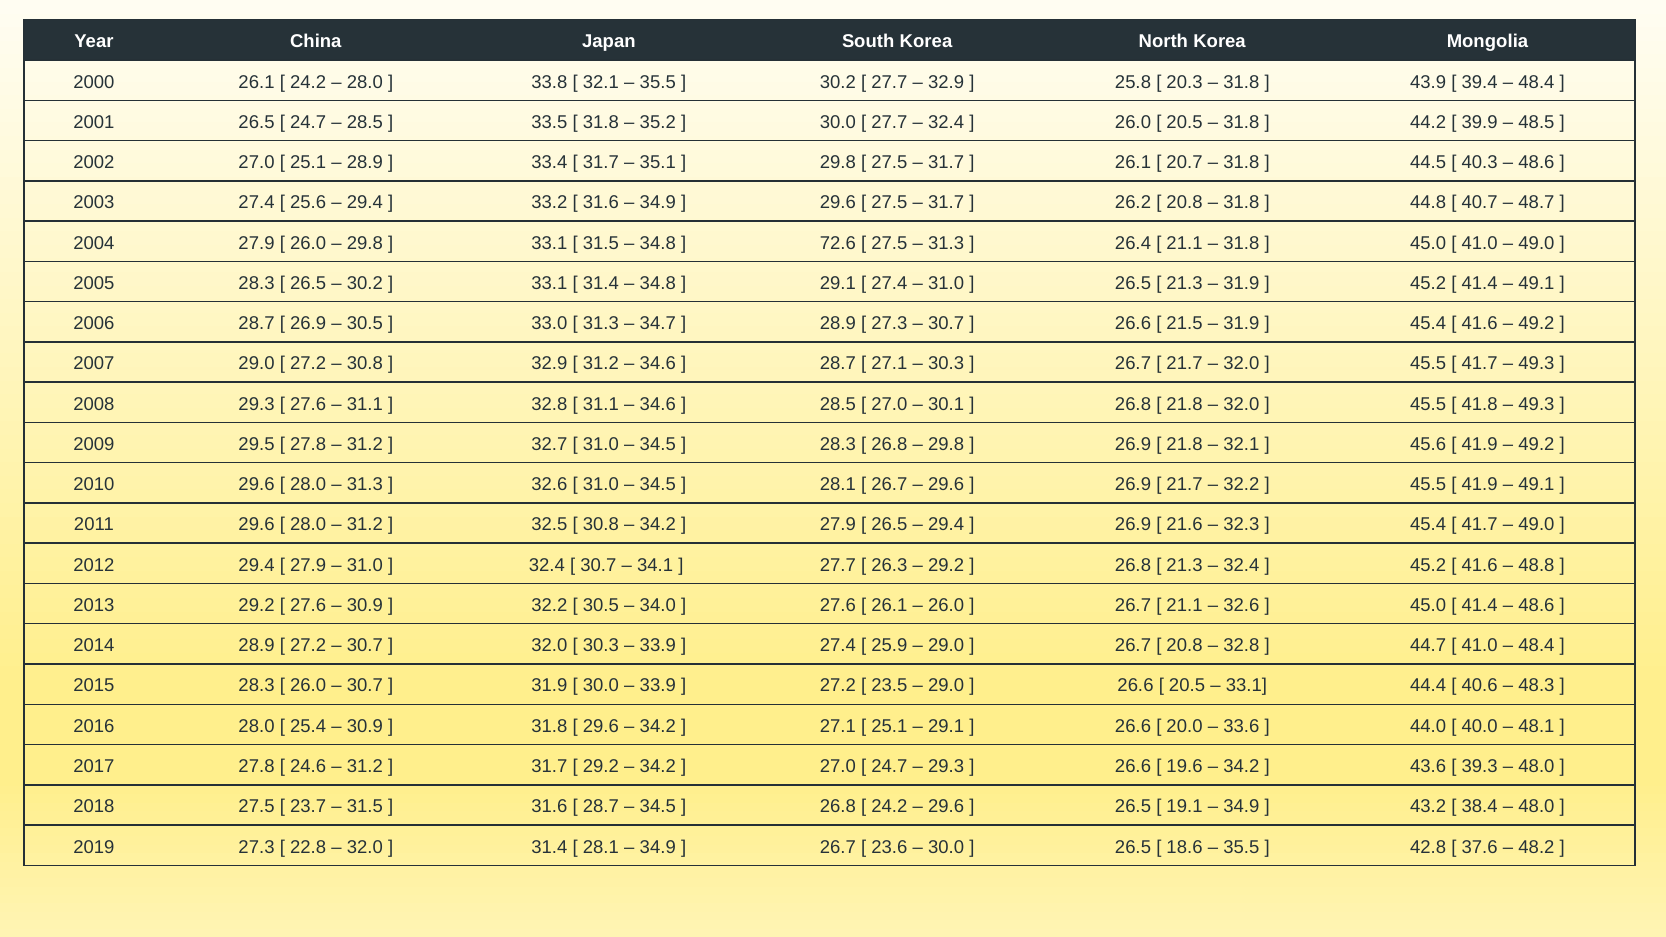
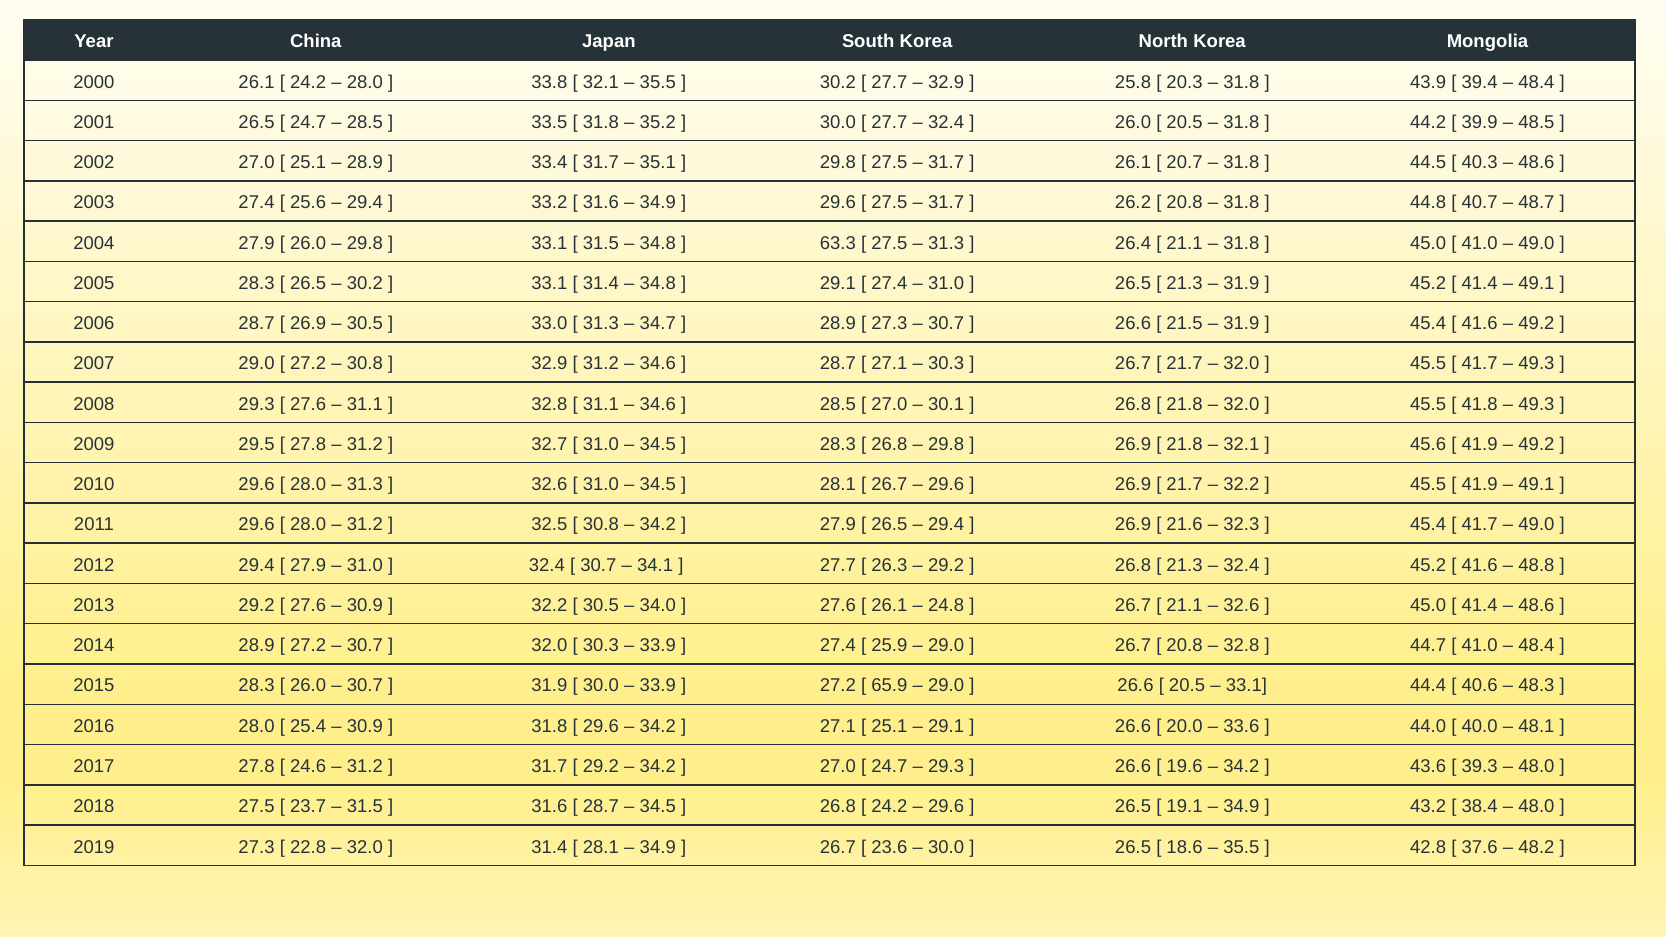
72.6: 72.6 -> 63.3 (838, 243)
26.0: 26.0 -> 24.8 (946, 605)
23.5: 23.5 -> 65.9 (889, 686)
